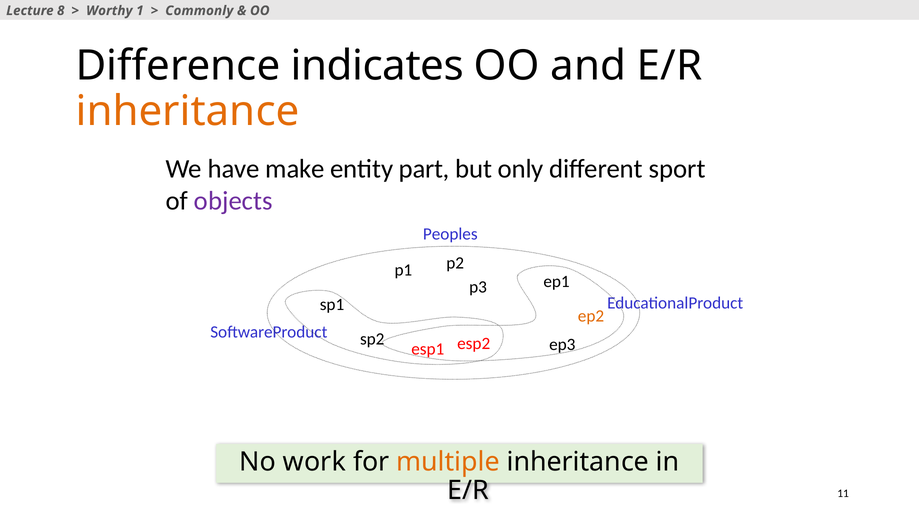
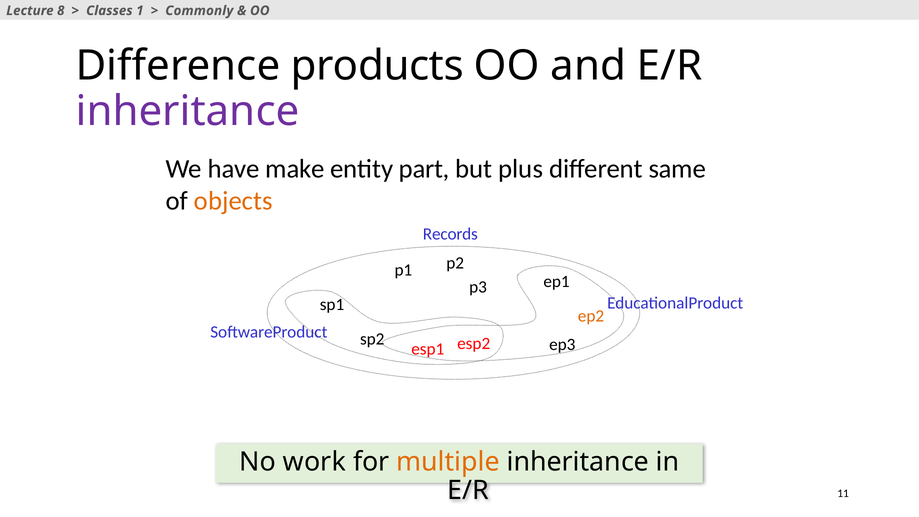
Worthy: Worthy -> Classes (109, 11)
indicates: indicates -> products (377, 66)
inheritance colour: orange -> purple (188, 111)
only: only -> plus (521, 169)
sport: sport -> same (677, 169)
objects colour: purple -> orange (233, 201)
Peoples: Peoples -> Records (450, 234)
